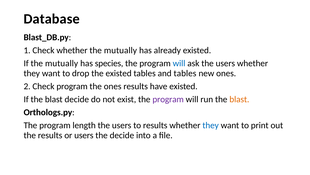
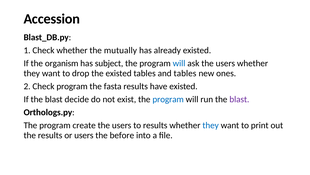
Database: Database -> Accession (52, 19)
If the mutually: mutually -> organism (62, 63)
species: species -> subject (109, 63)
the ones: ones -> fasta (113, 86)
program colour: purple -> blue (168, 99)
blast colour: orange -> purple (239, 99)
length: length -> create (84, 125)
the decide: decide -> before (122, 135)
